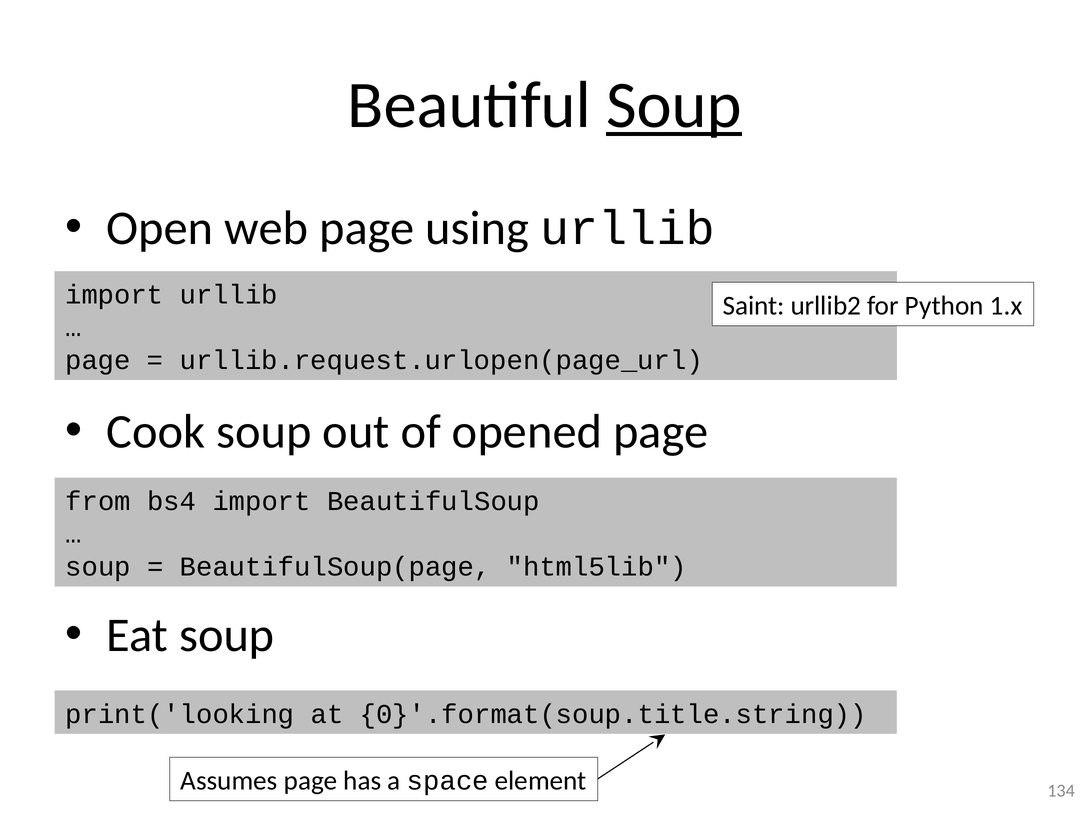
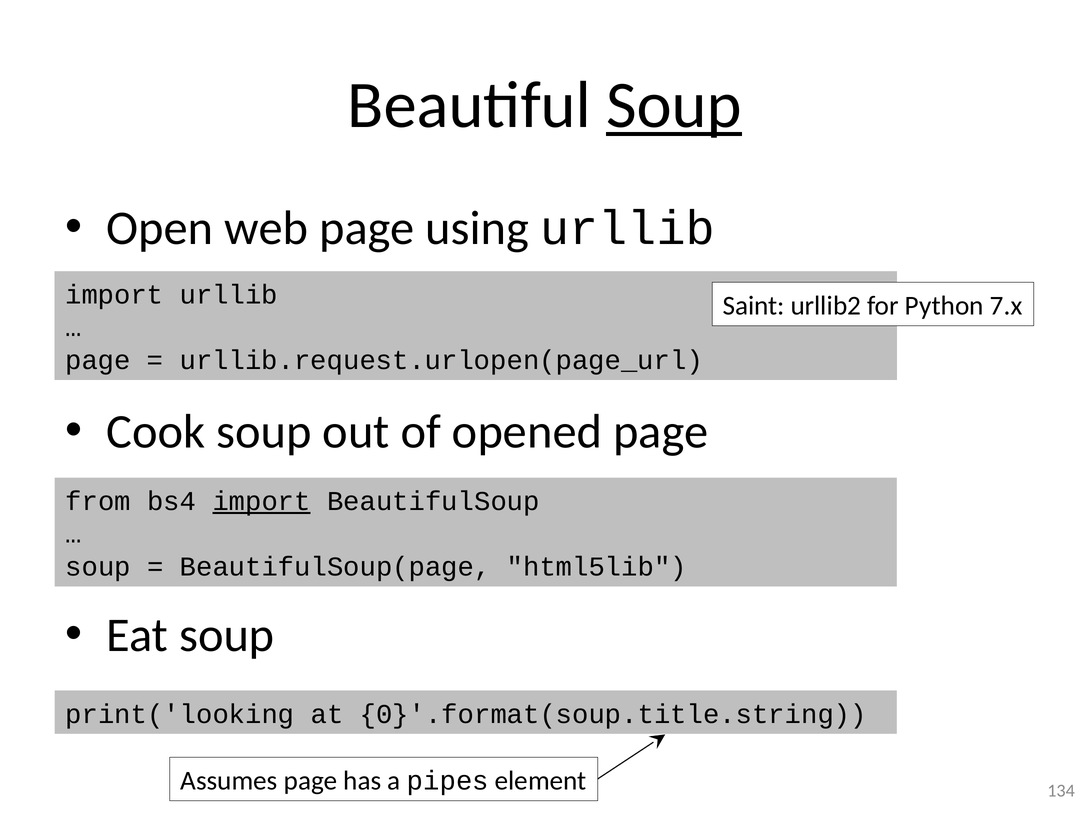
1.x: 1.x -> 7.x (1006, 306)
import underline: none -> present (262, 502)
space: space -> pipes (448, 781)
